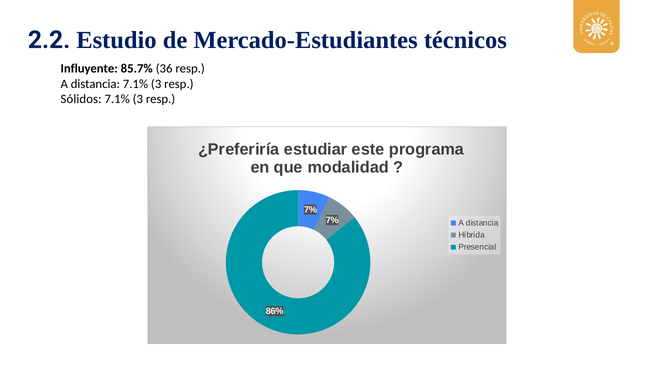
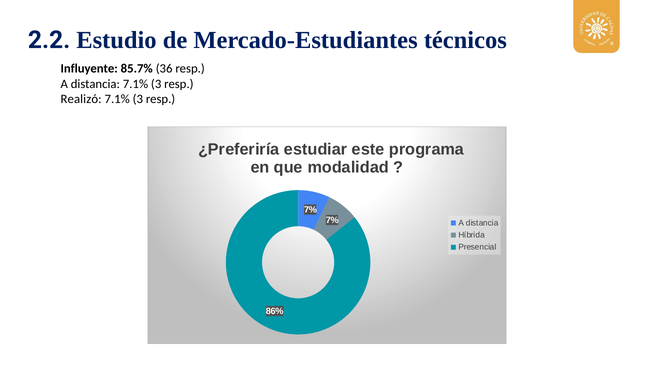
Sólidos: Sólidos -> Realizó (81, 99)
